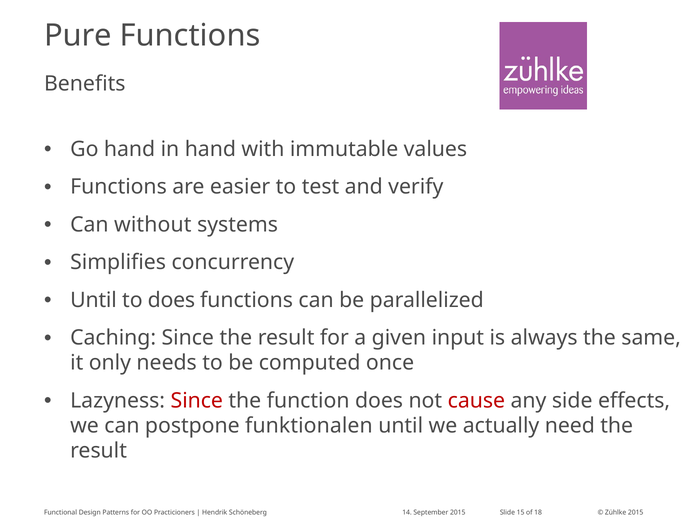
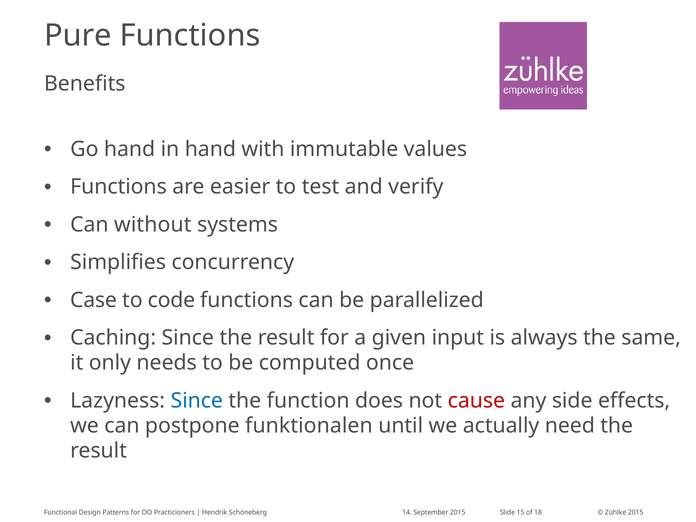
Until: Until -> Case (94, 300)
to does: does -> code (171, 300)
Since colour: red -> blue (197, 401)
